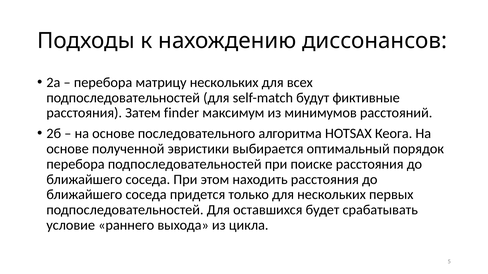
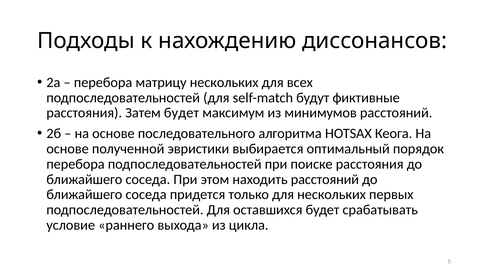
Затем finder: finder -> будет (181, 113)
находить расстояния: расстояния -> расстояний (325, 180)
